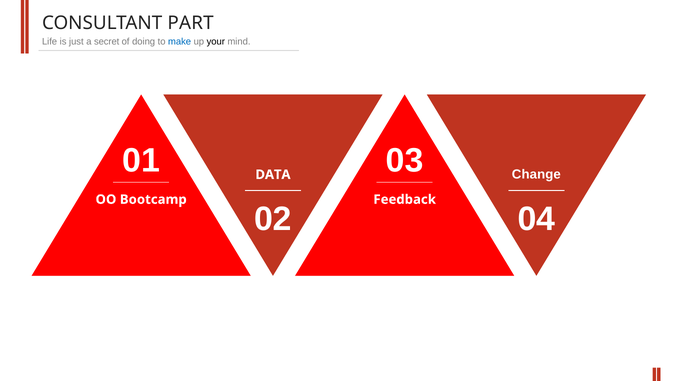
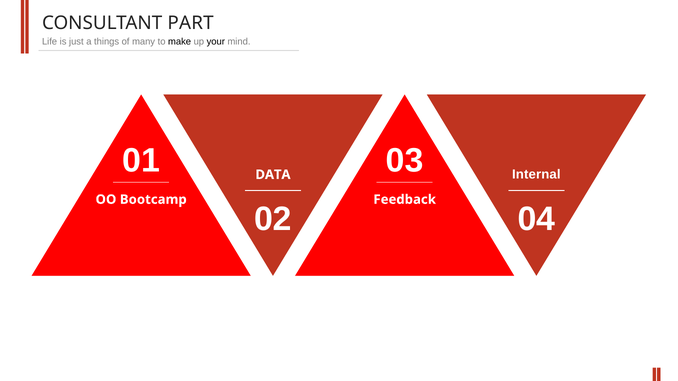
secret: secret -> things (107, 42)
doing: doing -> many (144, 42)
make colour: blue -> black (180, 42)
Change: Change -> Internal (536, 175)
